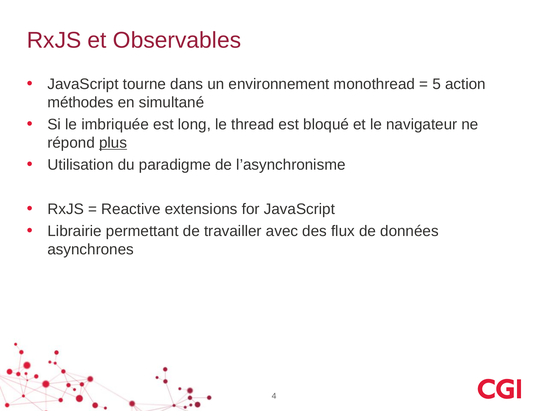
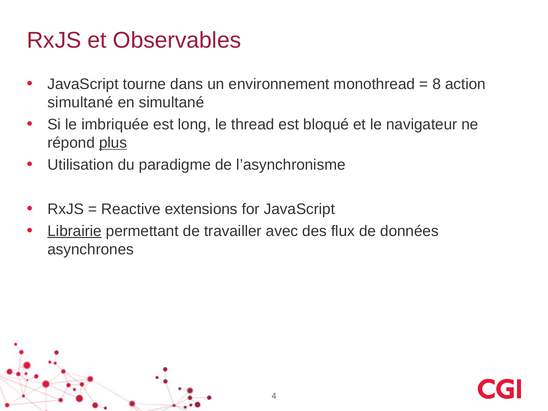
5: 5 -> 8 (437, 84)
méthodes: méthodes -> simultané (80, 102)
Librairie underline: none -> present (75, 231)
